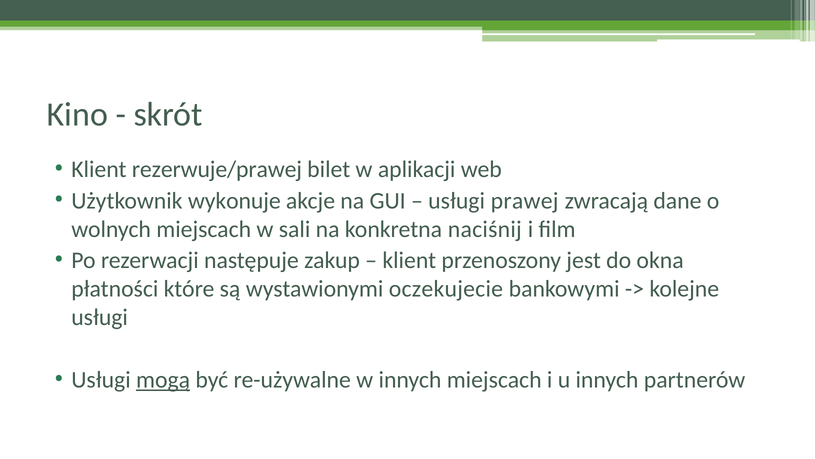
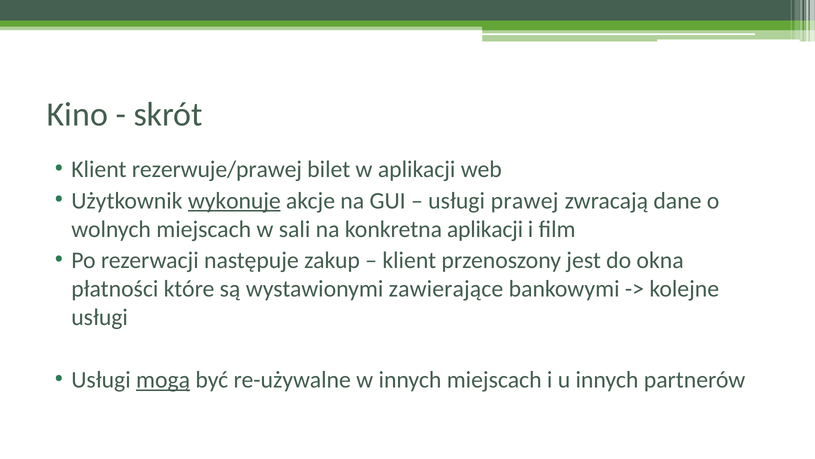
wykonuje underline: none -> present (234, 200)
konkretna naciśnij: naciśnij -> aplikacji (485, 229)
oczekujecie: oczekujecie -> zawierające (446, 289)
